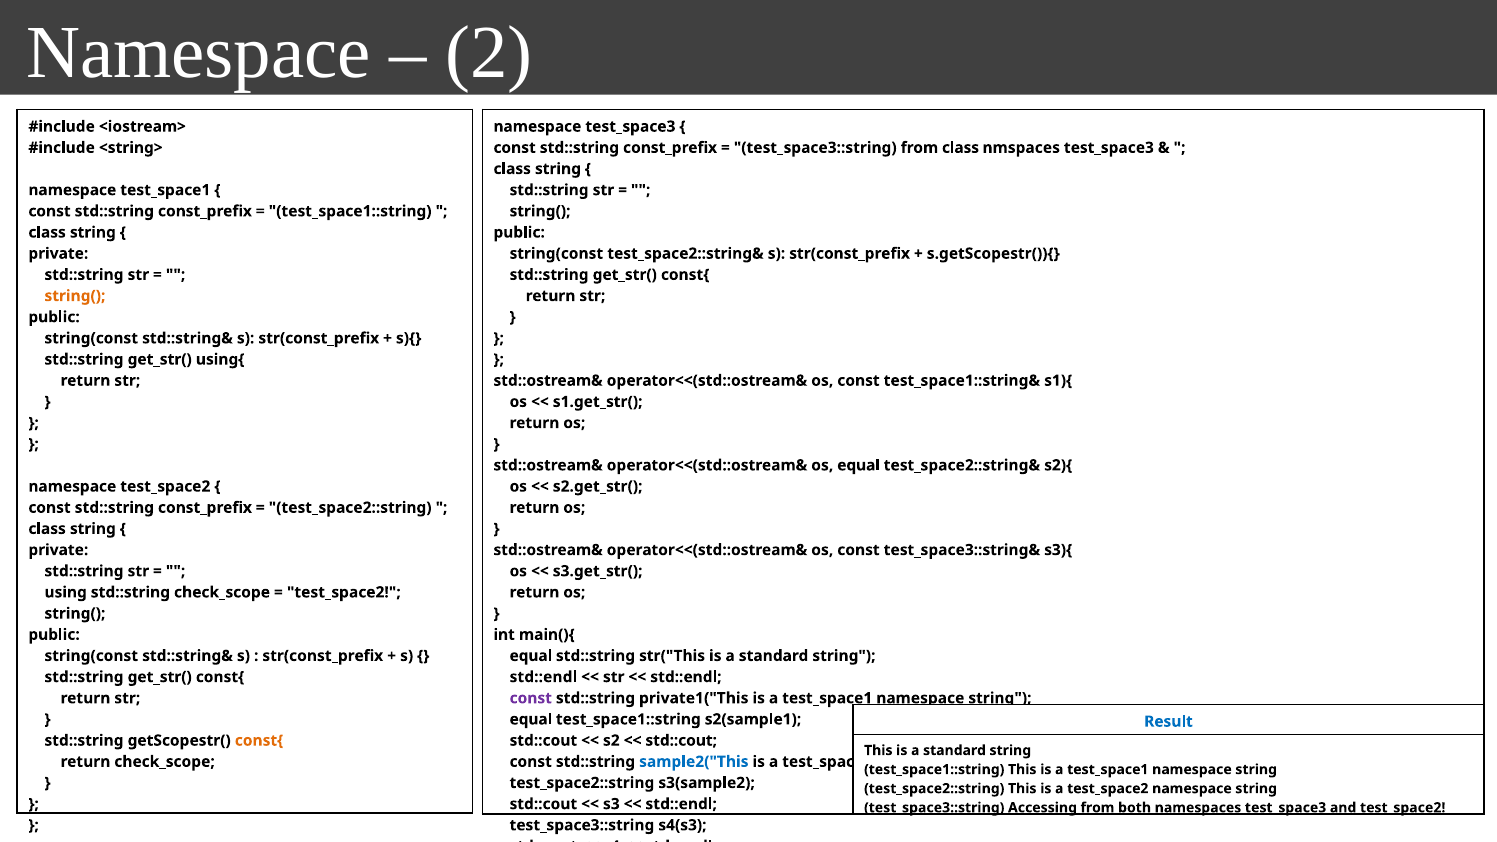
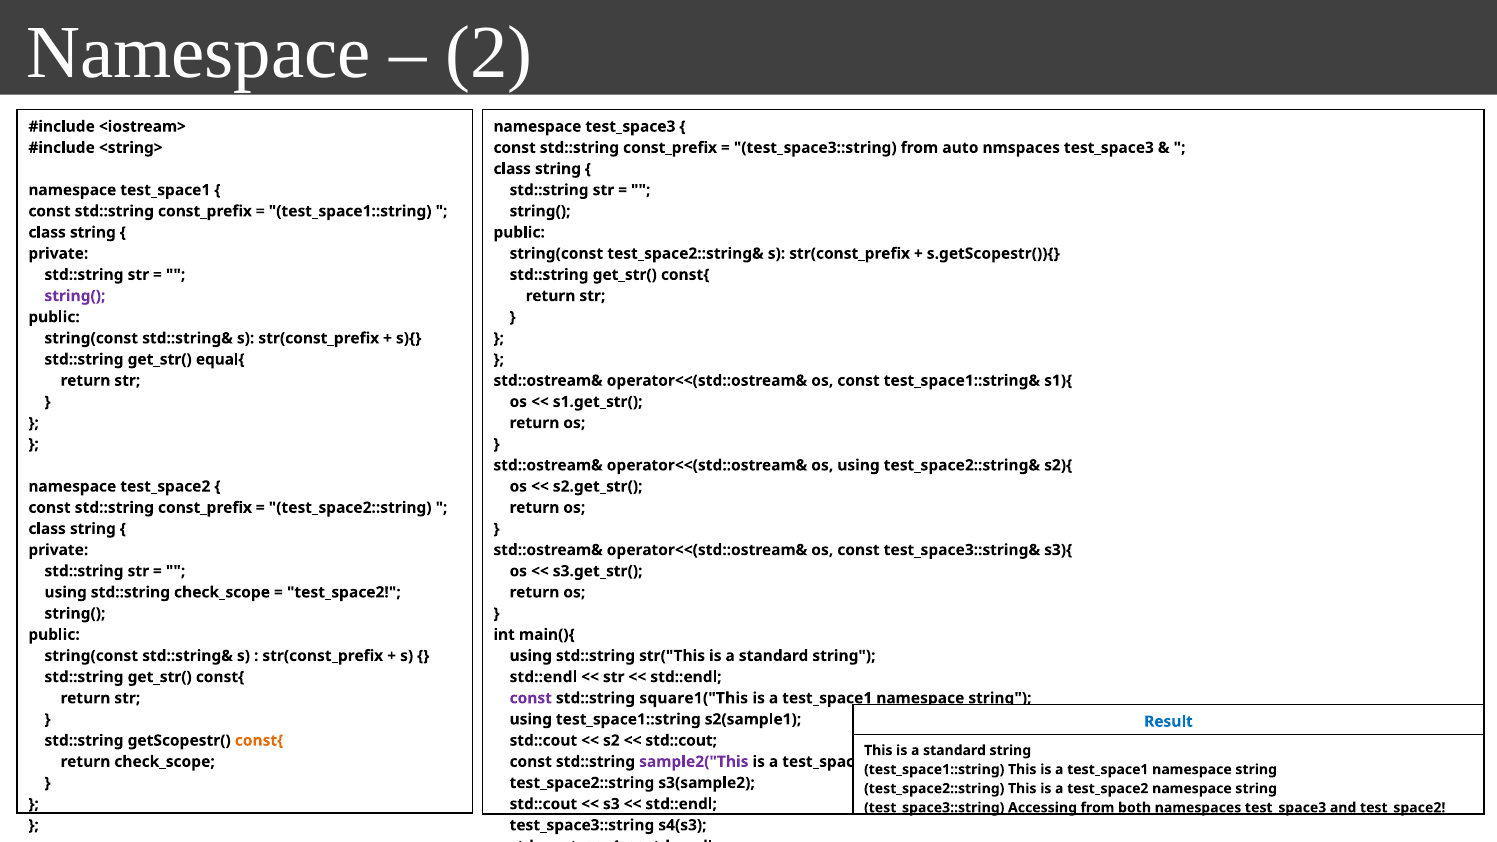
from class: class -> auto (960, 148)
string( colour: orange -> purple (75, 296)
using{: using{ -> equal{ (220, 359)
os equal: equal -> using (858, 465)
equal: equal -> using (531, 656)
private1("This: private1("This -> square1("This (694, 698)
equal: equal -> using (531, 719)
sample2("This colour: blue -> purple (694, 762)
